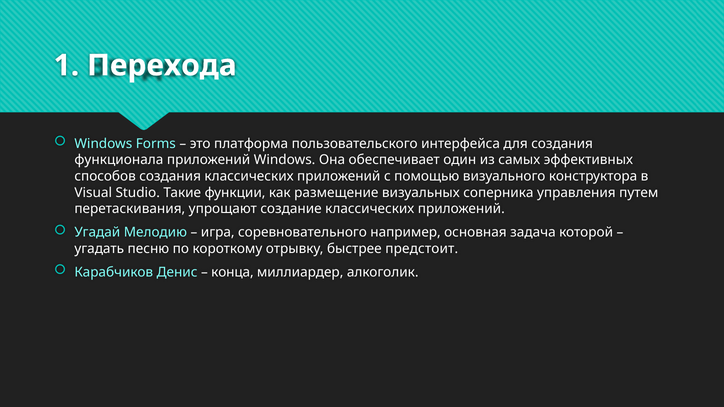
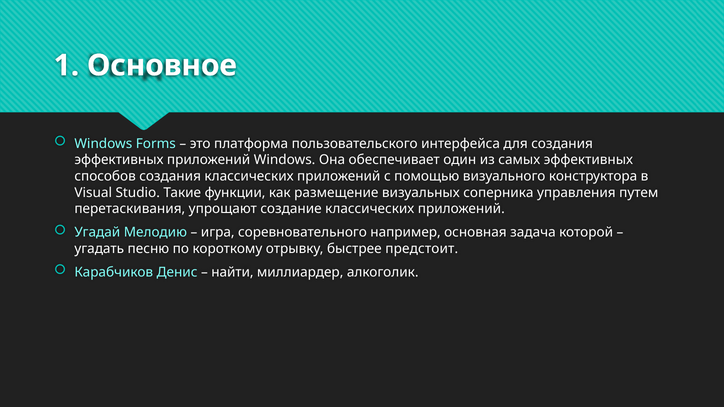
Перехода: Перехода -> Основное (162, 65)
функционала: функционала -> эффективных (119, 160)
конца: конца -> найти (232, 272)
